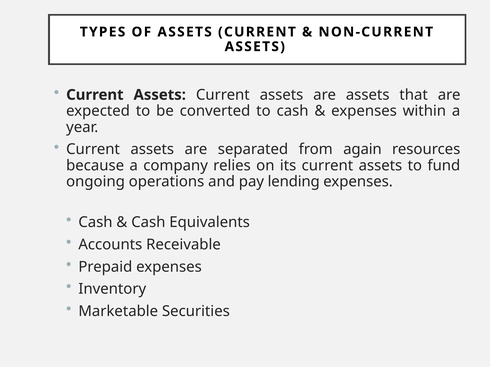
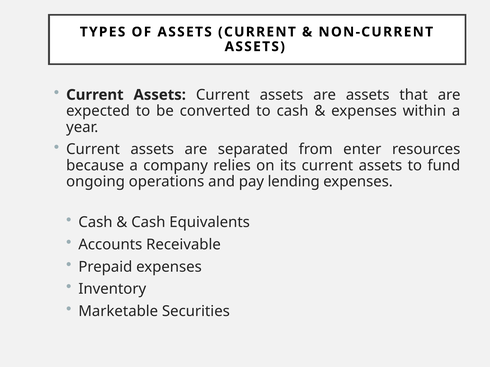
again: again -> enter (362, 150)
